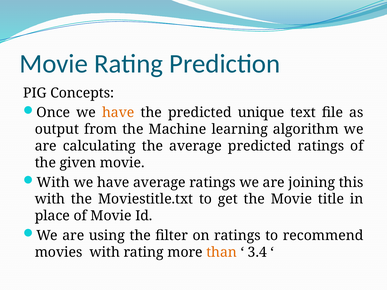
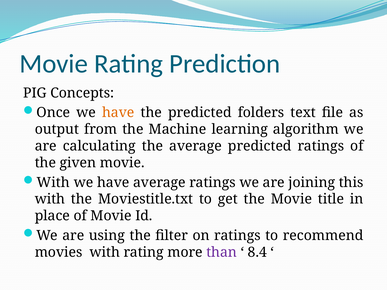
unique: unique -> folders (261, 113)
than colour: orange -> purple (222, 252)
3.4: 3.4 -> 8.4 (257, 252)
